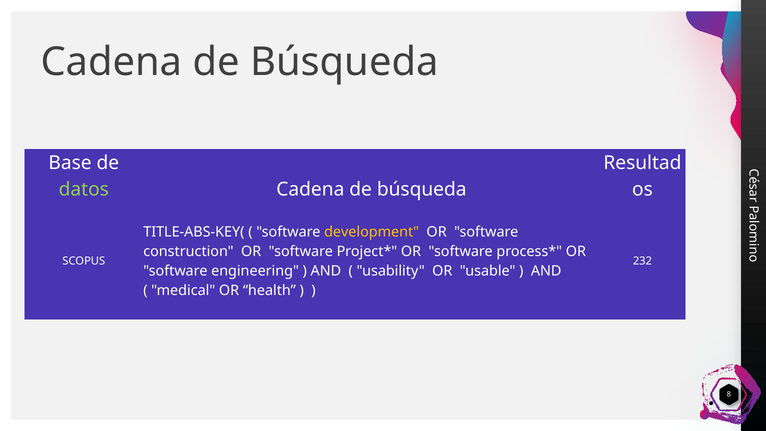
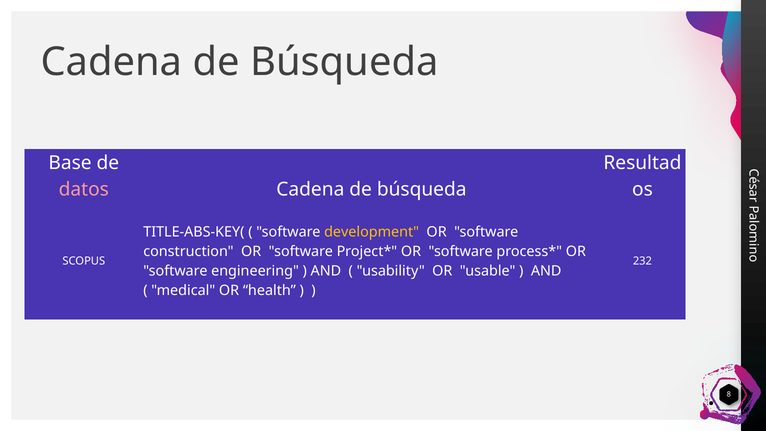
datos colour: light green -> pink (84, 189)
